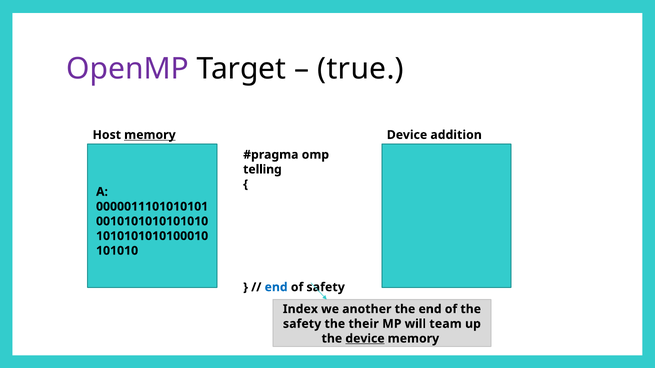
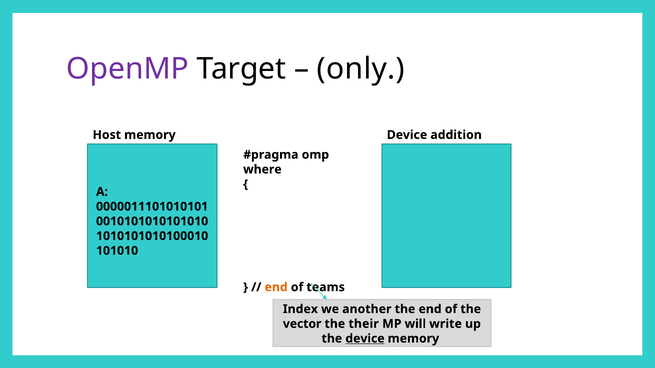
true: true -> only (361, 69)
memory underline: present -> none (150, 135)
telling: telling -> where (262, 170)
end colour: blue -> orange (276, 287)
of safety: safety -> teams (326, 287)
safety: safety -> vector (302, 324)
team: team -> write (446, 324)
